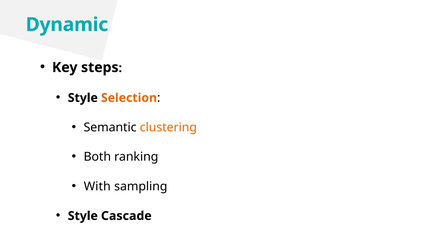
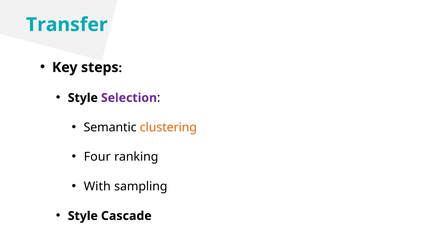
Dynamic: Dynamic -> Transfer (67, 25)
Selection colour: orange -> purple (129, 98)
Both: Both -> Four (97, 157)
